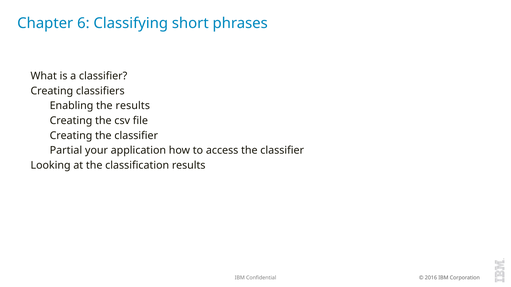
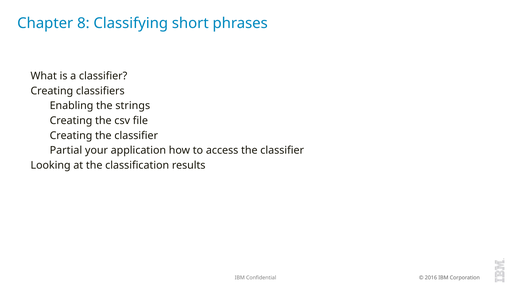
6: 6 -> 8 (83, 23)
the results: results -> strings (133, 106)
